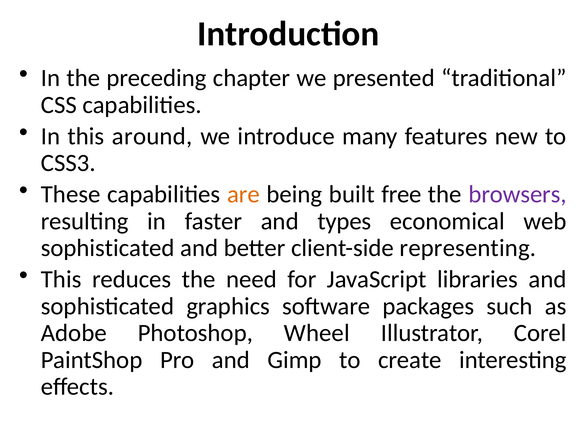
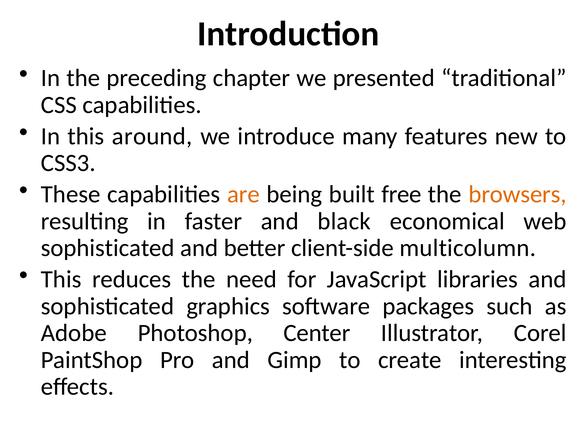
browsers colour: purple -> orange (518, 195)
types: types -> black (344, 222)
representing: representing -> multicolumn (468, 248)
Wheel: Wheel -> Center (317, 334)
